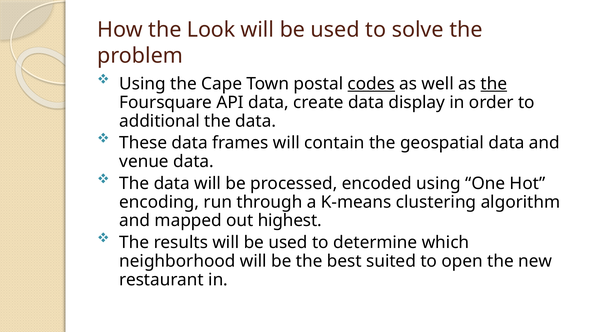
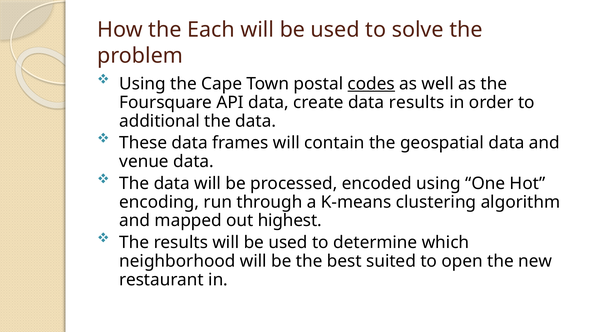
Look: Look -> Each (211, 30)
the underline: present -> none (494, 84)
data display: display -> results (417, 103)
